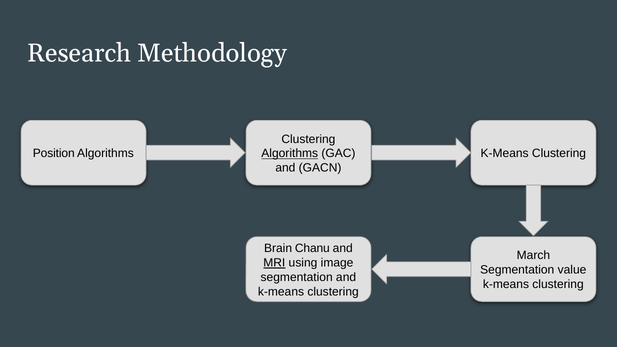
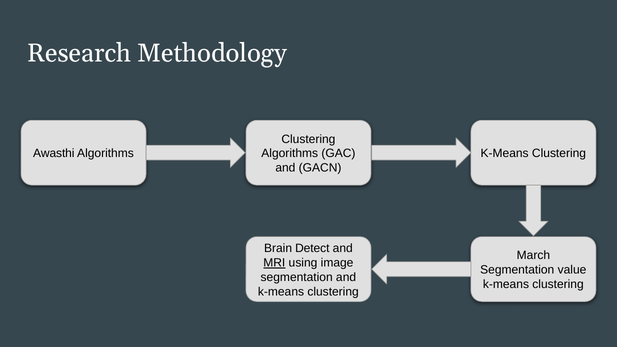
Position: Position -> Awasthi (54, 154)
Algorithms underline: present -> none (290, 154)
Chanu: Chanu -> Detect (312, 248)
